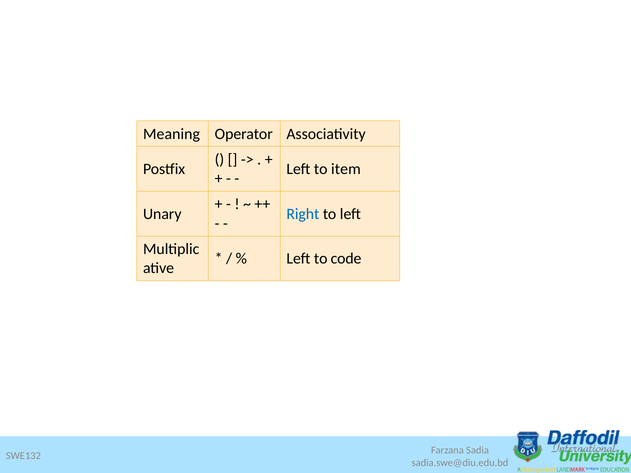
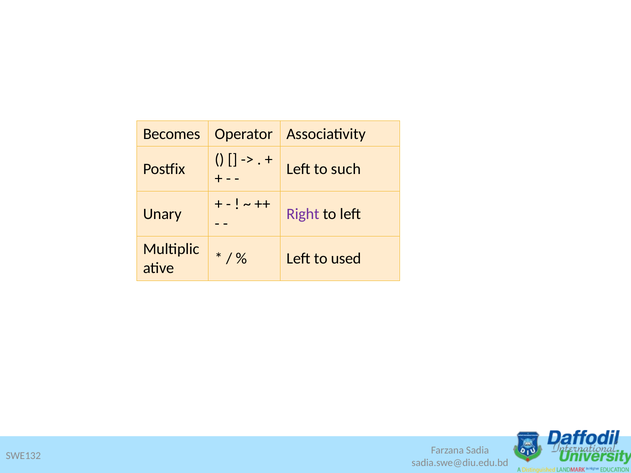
Meaning: Meaning -> Becomes (172, 134)
item: item -> such (346, 169)
Right colour: blue -> purple (303, 214)
code: code -> used (346, 259)
